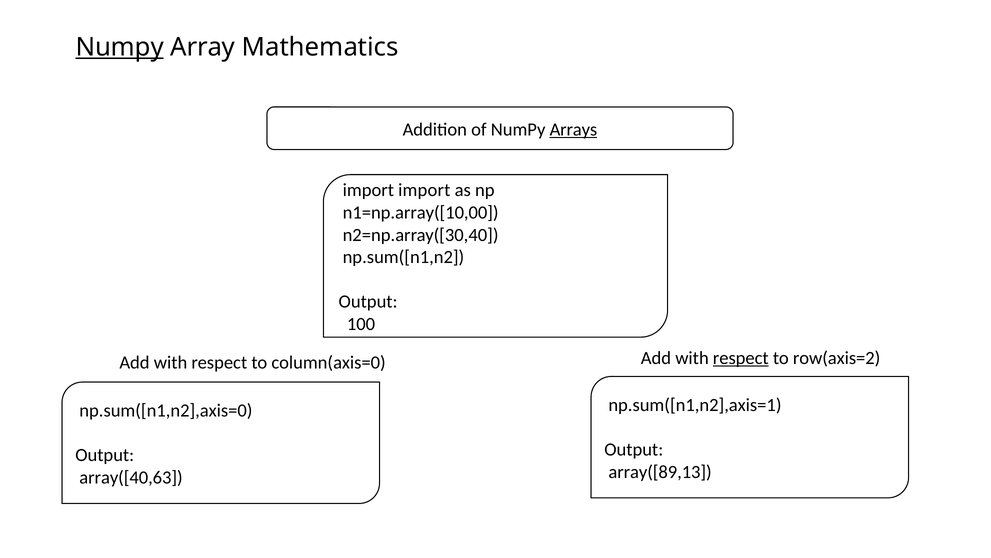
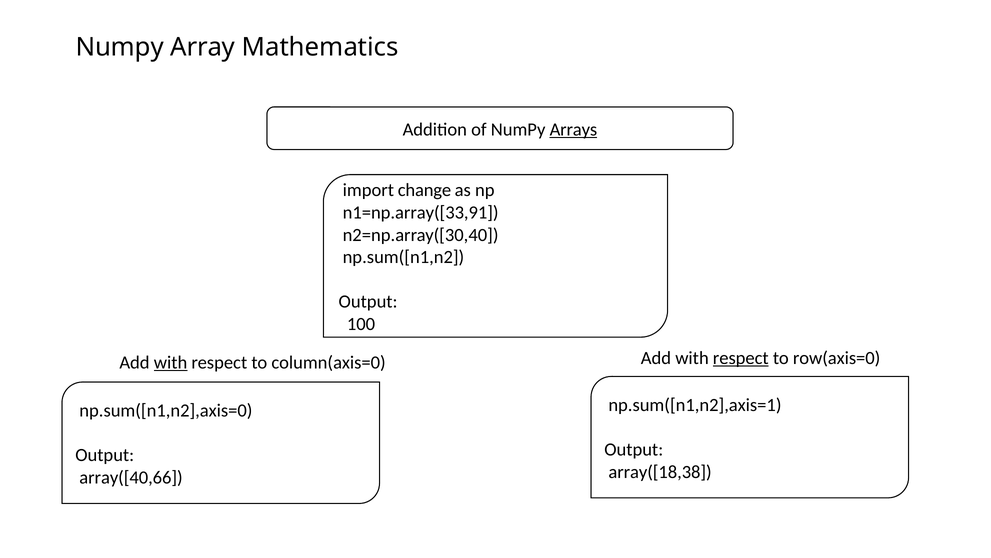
Numpy underline: present -> none (120, 47)
import import: import -> change (424, 190)
n1=np.array([10,00: n1=np.array([10,00 -> n1=np.array([33,91 (421, 212)
with underline: none -> present (171, 362)
row(axis=2: row(axis=2 -> row(axis=0 (837, 358)
array([89,13: array([89,13 -> array([18,38 (660, 471)
array([40,63: array([40,63 -> array([40,66 (131, 477)
